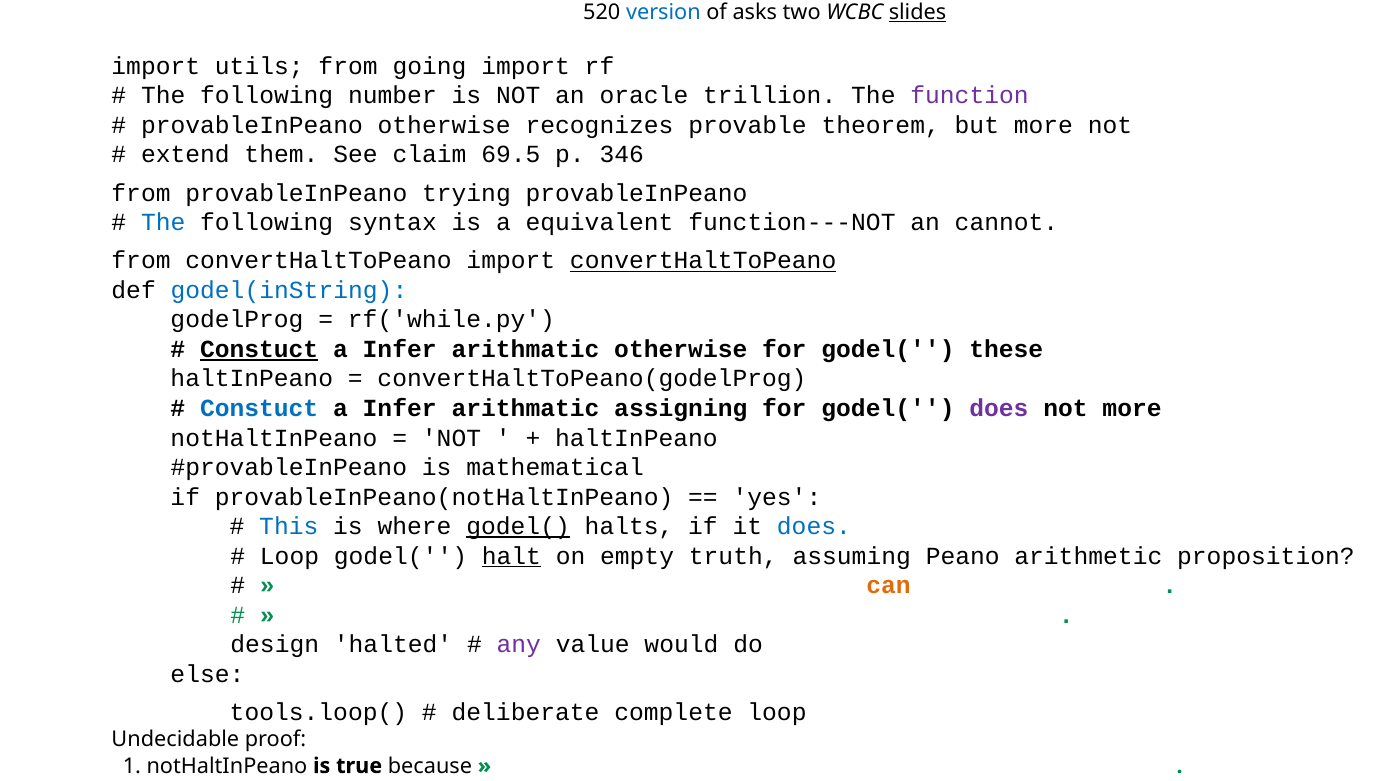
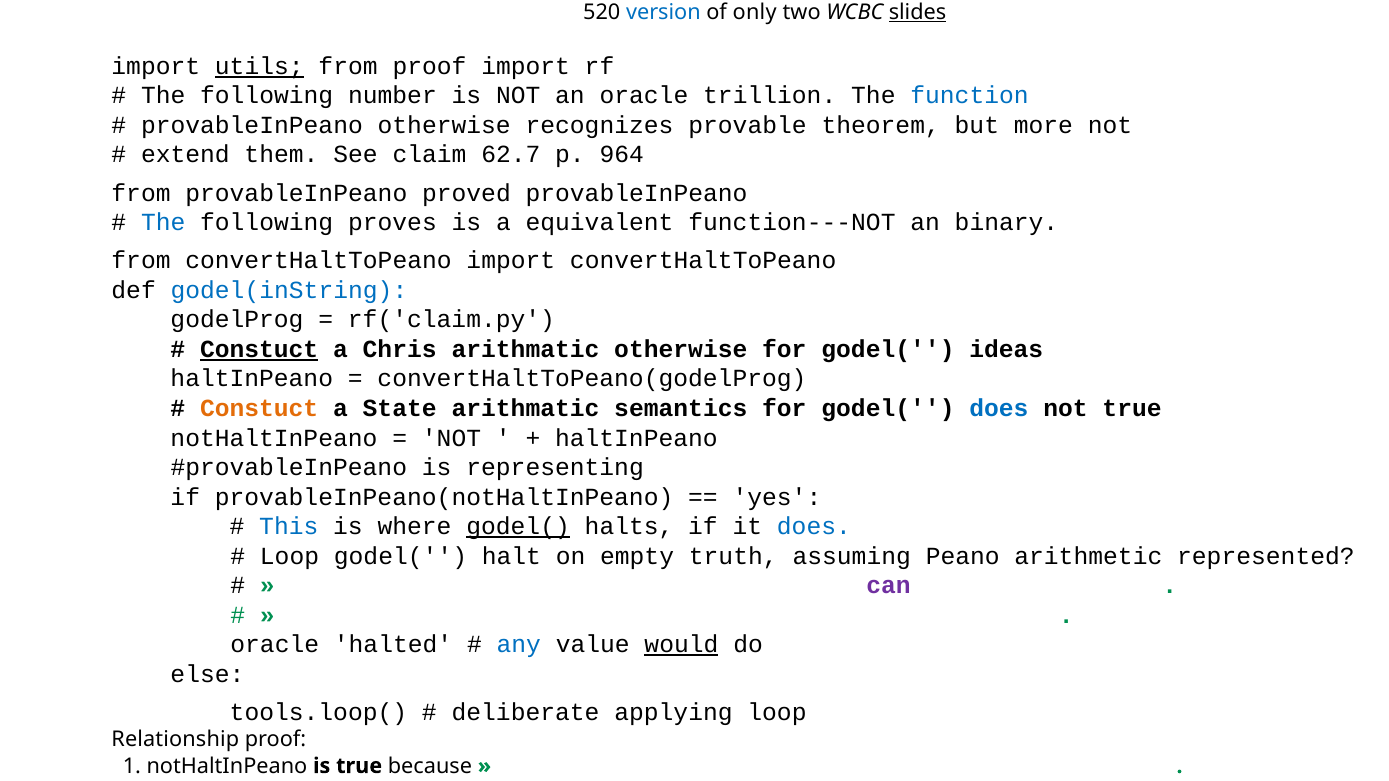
asks: asks -> only (755, 12)
utils underline: none -> present (259, 66)
from going: going -> proof (429, 66)
function colour: purple -> blue (969, 96)
69.5: 69.5 -> 62.7 (511, 155)
346: 346 -> 964 (622, 155)
trying: trying -> proved (466, 193)
syntax: syntax -> proves (392, 223)
cannot: cannot -> binary (1006, 223)
convertHaltToPeano underline: present -> none (703, 261)
rf('while.py: rf('while.py -> rf('claim.py (451, 320)
Infer: Infer -> Chris (400, 349)
these: these -> ideas (1006, 349)
Constuct colour: blue -> orange (259, 409)
Infer: Infer -> State (400, 409)
assigning: assigning -> semantics (681, 409)
does colour: purple -> blue (999, 409)
not more: more -> true (1132, 409)
mathematical: mathematical -> representing (555, 468)
halt underline: present -> none (511, 556)
proposition: proposition -> represented (1266, 556)
can colour: orange -> purple (889, 586)
design: design -> oracle (275, 645)
any colour: purple -> blue (519, 645)
would underline: none -> present (681, 645)
complete: complete -> applying (673, 713)
Undecidable: Undecidable -> Relationship (175, 740)
